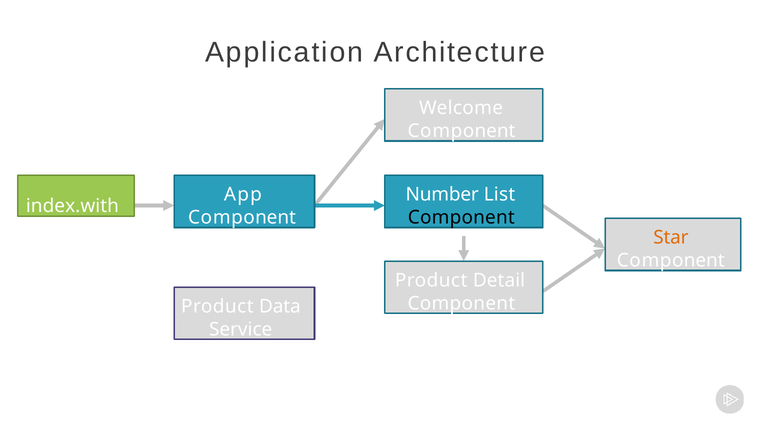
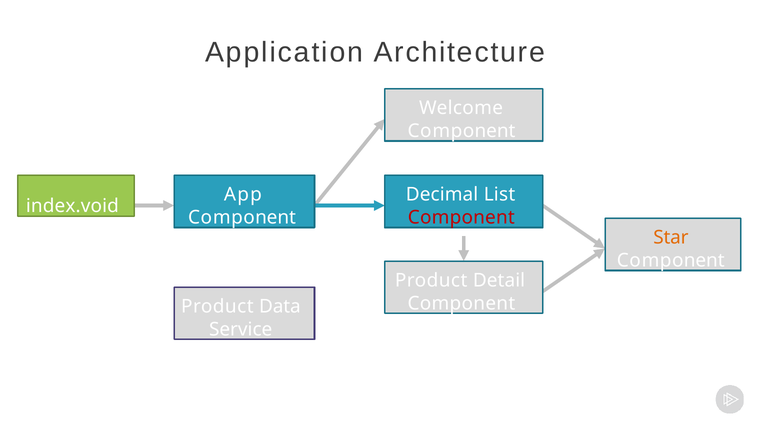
Number: Number -> Decimal (442, 195)
index.with: index.with -> index.void (72, 206)
Component colour: black -> red (461, 217)
